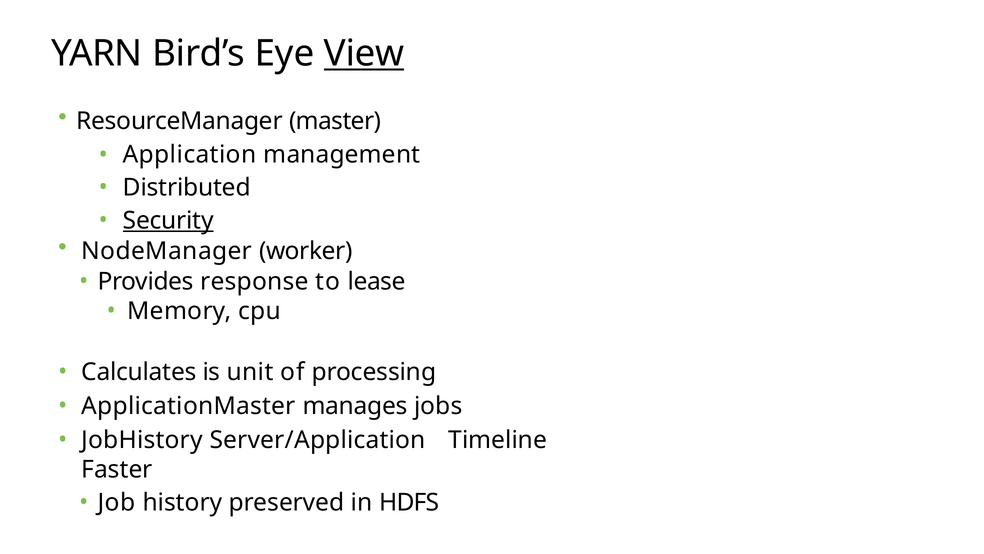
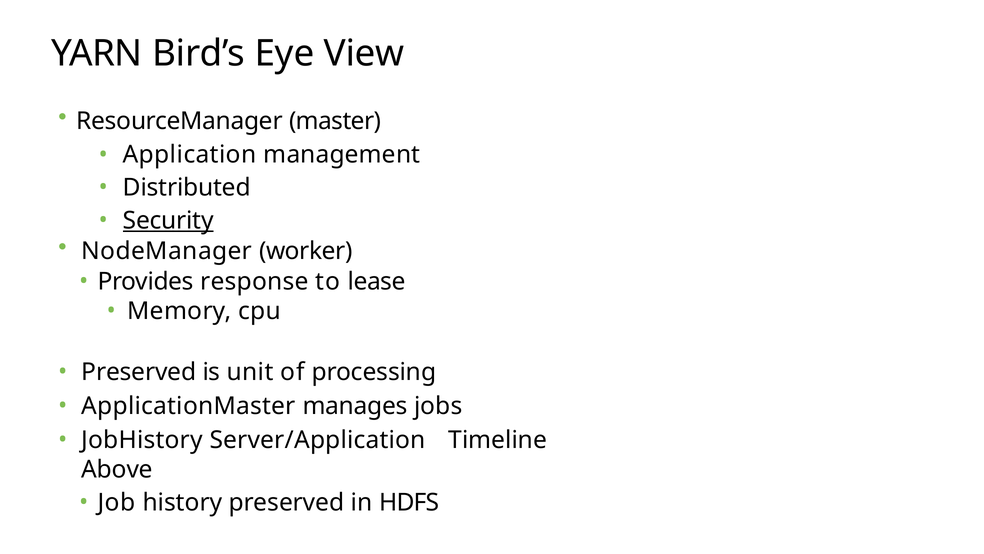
View underline: present -> none (364, 54)
Calculates: Calculates -> Preserved (139, 372)
Faster: Faster -> Above (117, 469)
